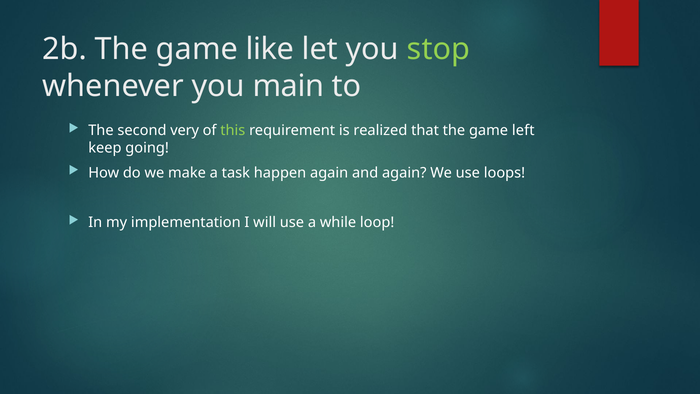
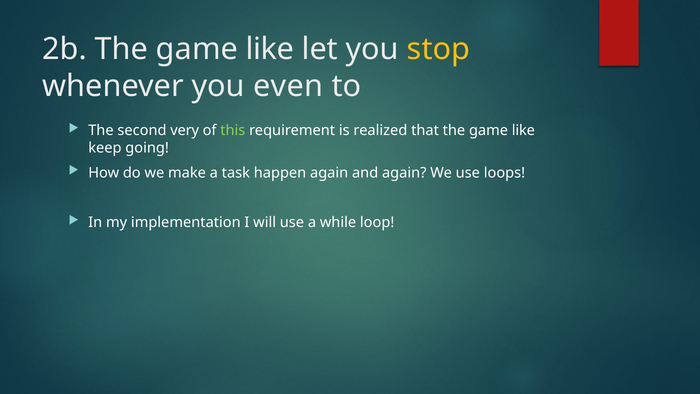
stop colour: light green -> yellow (438, 49)
main: main -> even (288, 86)
that the game left: left -> like (523, 130)
